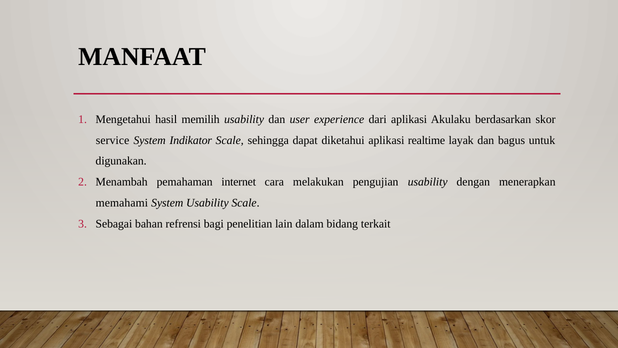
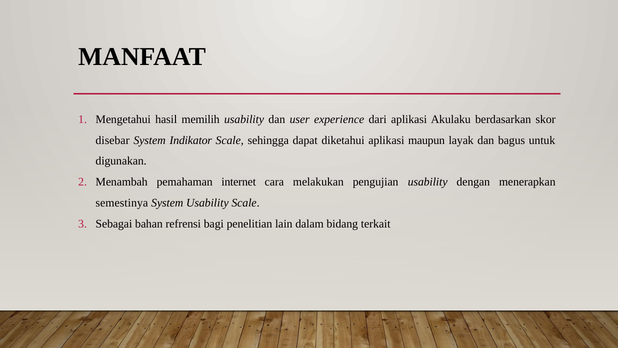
service: service -> disebar (113, 140)
realtime: realtime -> maupun (427, 140)
memahami: memahami -> semestinya (122, 203)
